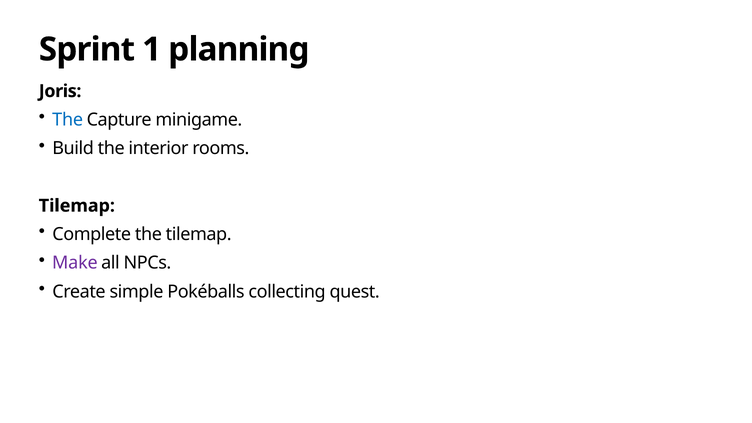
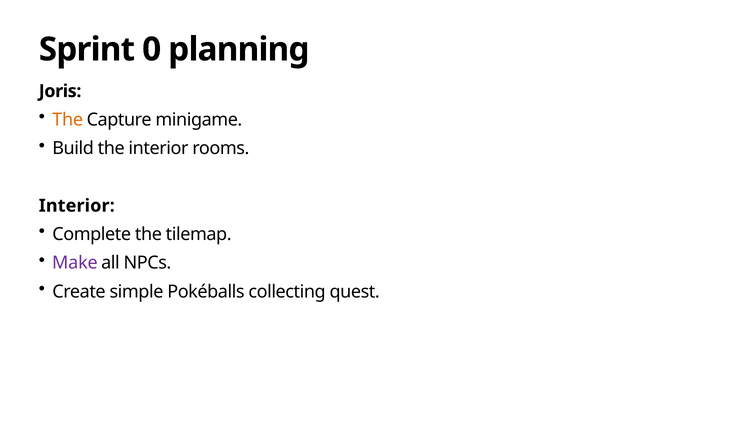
1: 1 -> 0 (152, 49)
The colour: blue -> orange (68, 120)
Tilemap: Tilemap -> Interior (77, 206)
